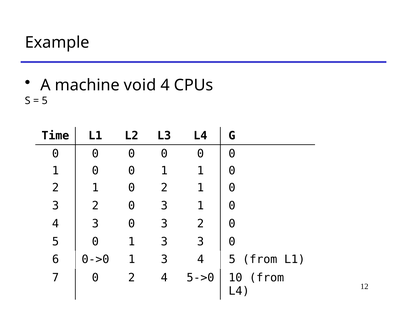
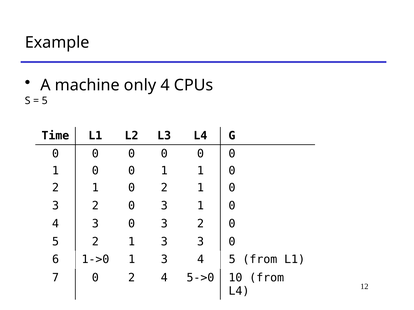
void: void -> only (140, 85)
5 0: 0 -> 2 (95, 242)
0->0: 0->0 -> 1->0 (95, 260)
